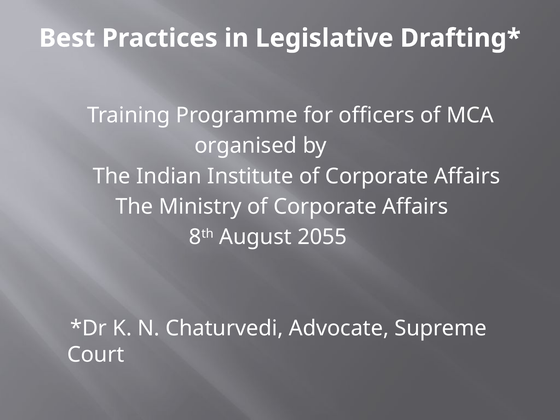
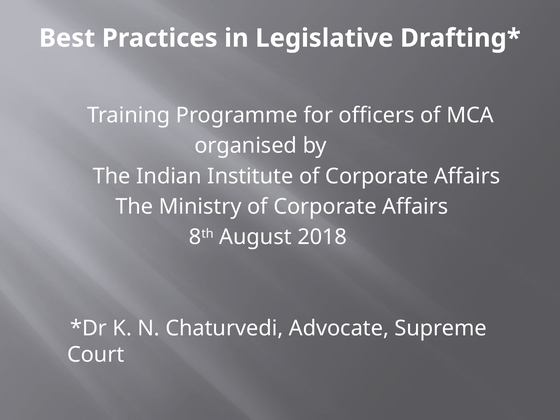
2055: 2055 -> 2018 (322, 237)
